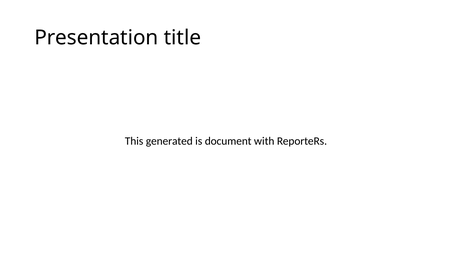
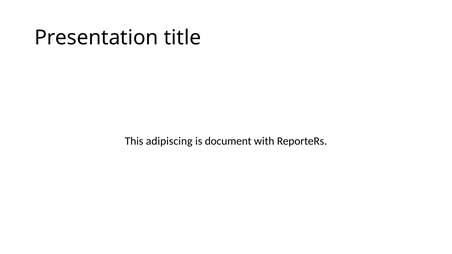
generated: generated -> adipiscing (169, 141)
